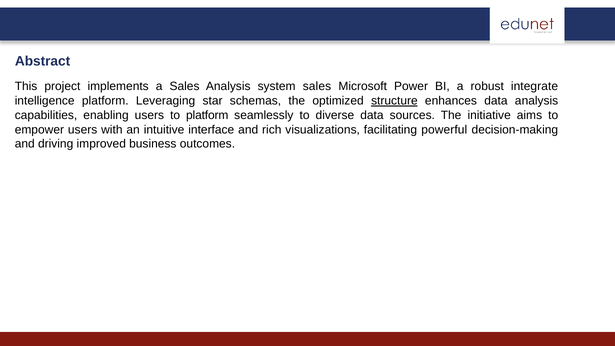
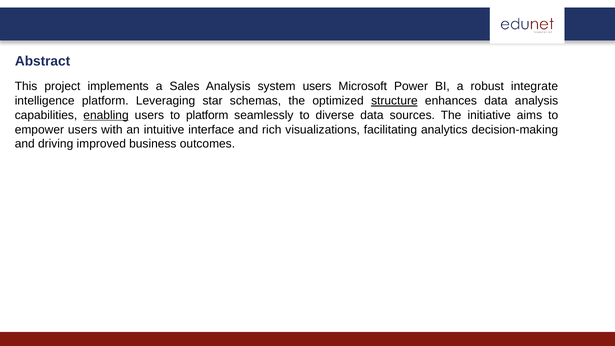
system sales: sales -> users (317, 87)
enabling underline: none -> present (106, 115)
powerful: powerful -> analytics (444, 130)
